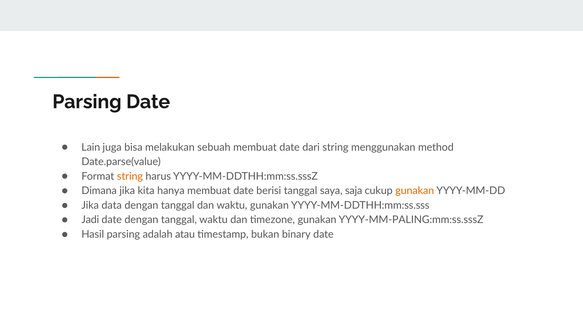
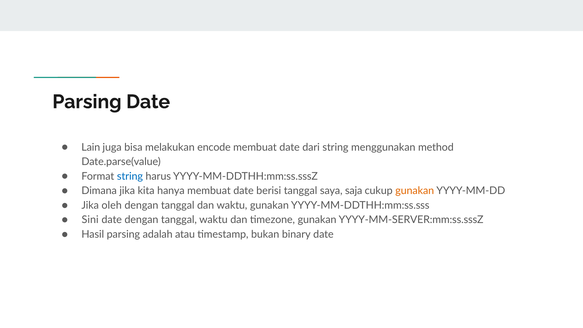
sebuah: sebuah -> encode (214, 147)
string colour: orange -> blue (130, 176)
data: data -> oleh (112, 205)
Jadi: Jadi -> Sini (90, 220)
YYYY-MM-PALING:mm:ss.sssZ: YYYY-MM-PALING:mm:ss.sssZ -> YYYY-MM-SERVER:mm:ss.sssZ (411, 220)
